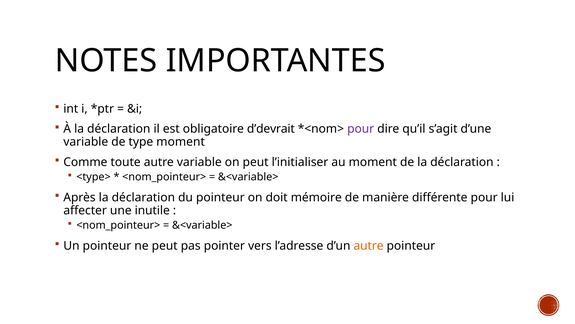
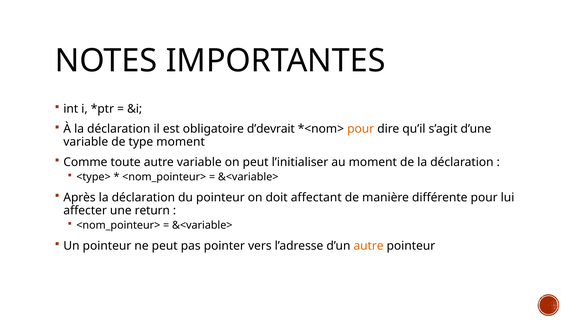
pour colour: purple -> orange (361, 129)
mémoire: mémoire -> affectant (316, 197)
inutile: inutile -> return (152, 210)
